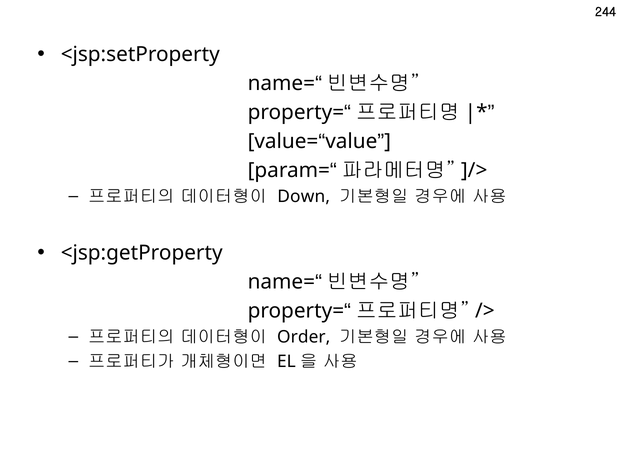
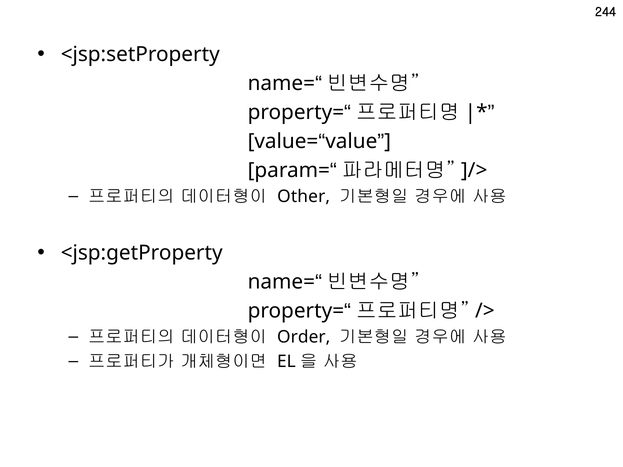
Down: Down -> Other (304, 197)
